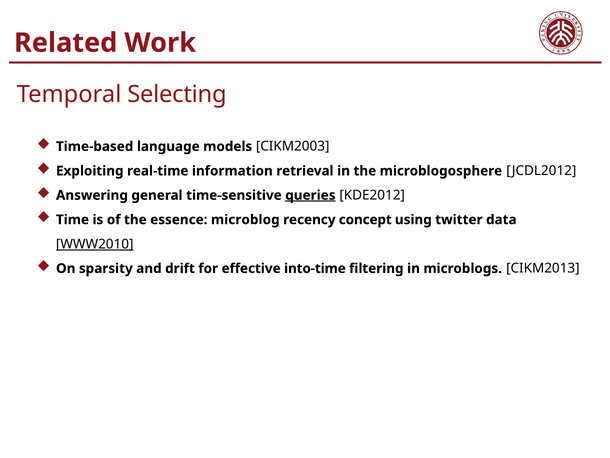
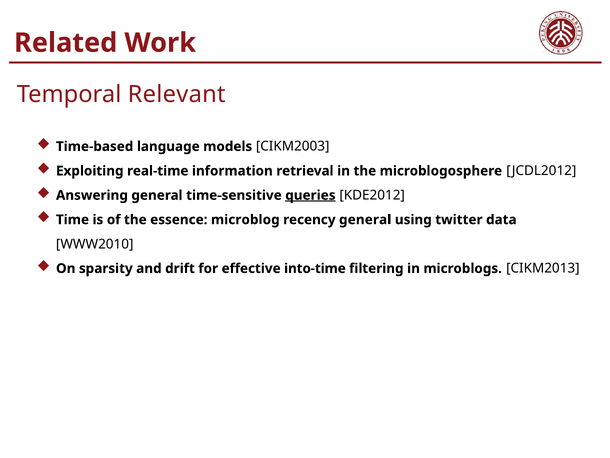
Selecting: Selecting -> Relevant (177, 94)
recency concept: concept -> general (365, 219)
WWW2010 underline: present -> none (95, 244)
